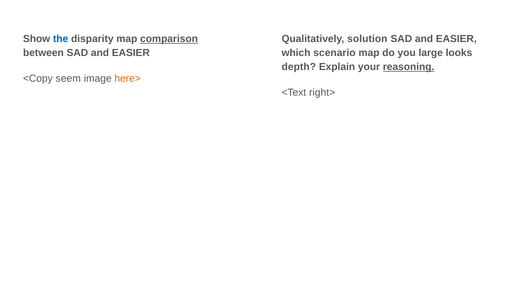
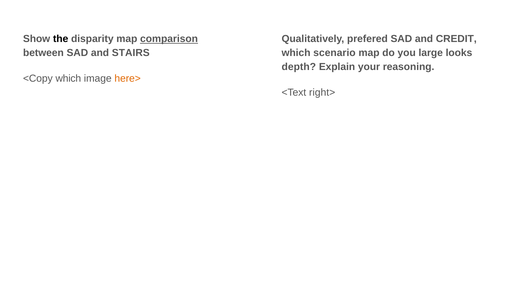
the colour: blue -> black (61, 39)
solution: solution -> prefered (367, 39)
EASIER: EASIER -> CREDIT (456, 39)
between SAD and EASIER: EASIER -> STAIRS (131, 53)
reasoning underline: present -> none (409, 67)
<Copy seem: seem -> which (68, 79)
